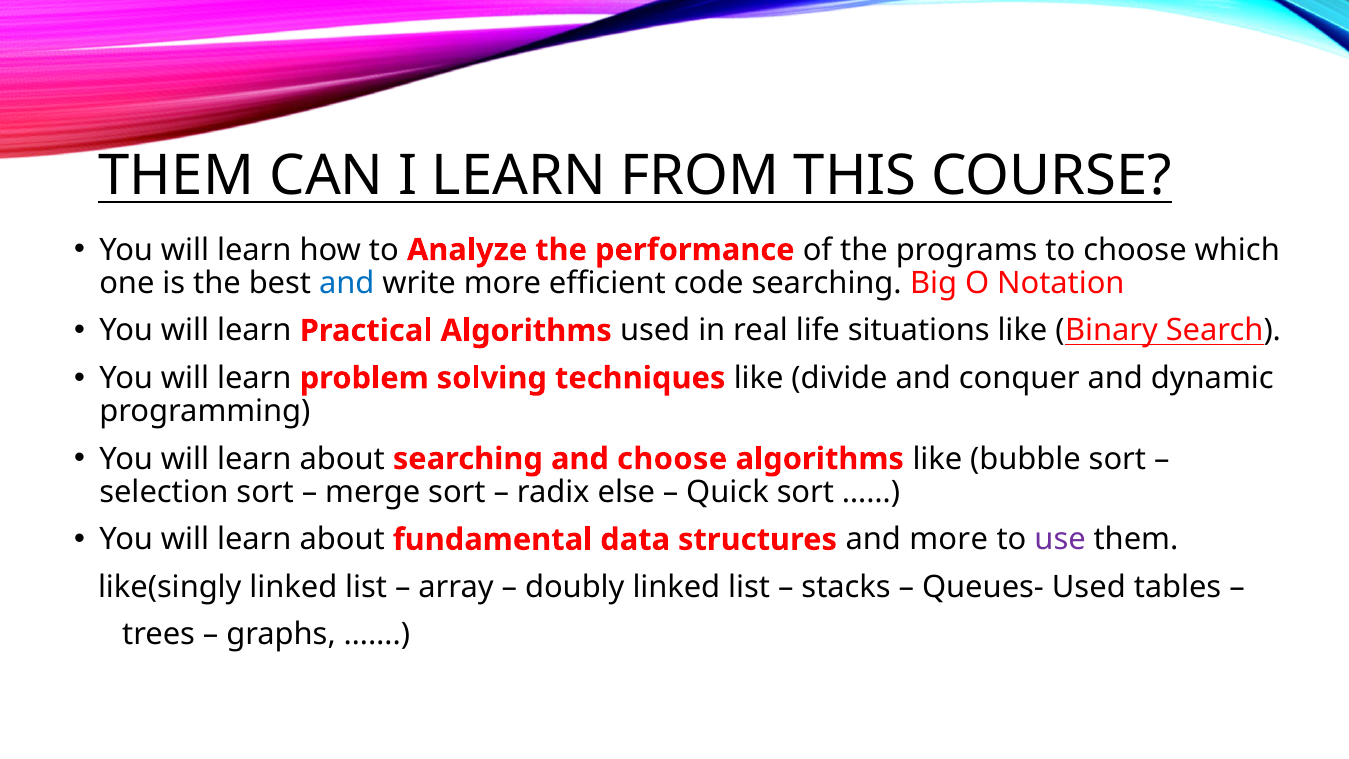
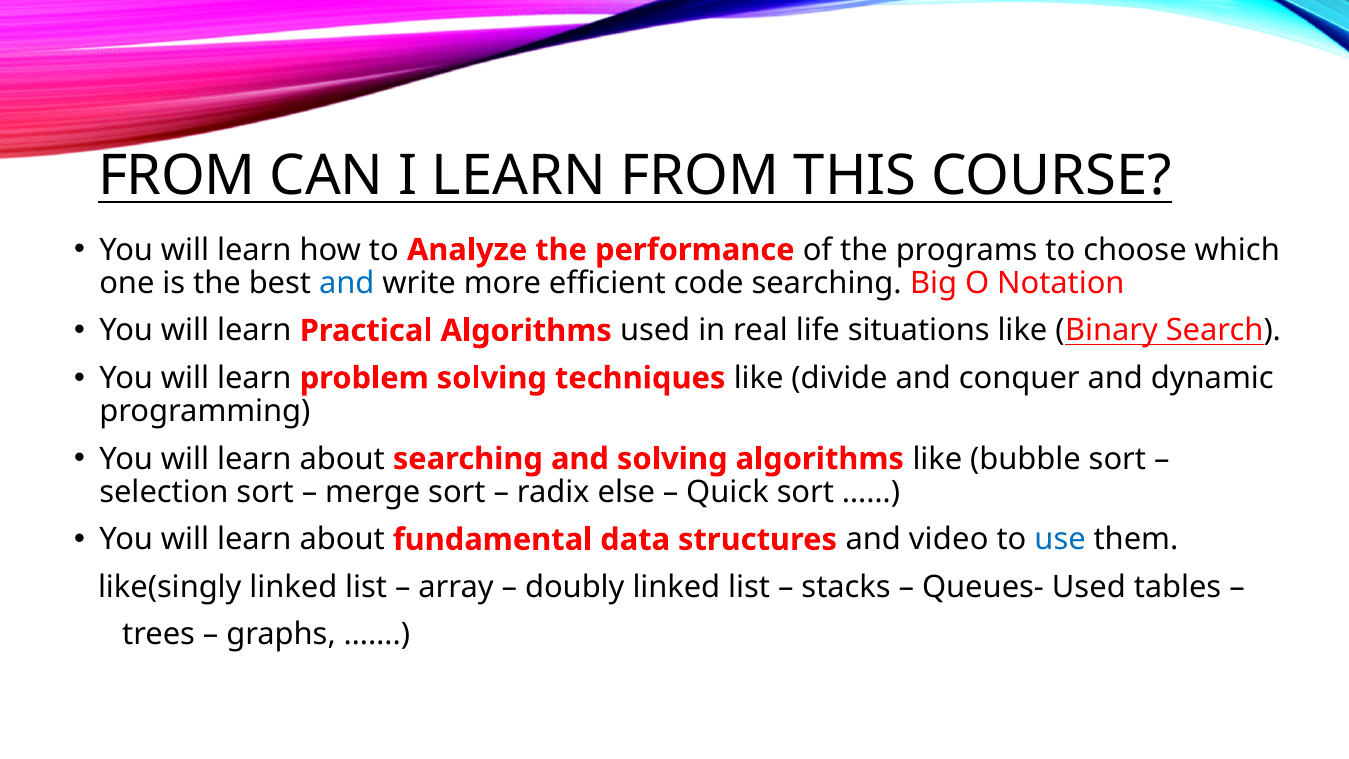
THEM: THEM -> FROM (177, 176)
and choose: choose -> solving (672, 459)
and more: more -> video (949, 539)
use colour: purple -> blue (1060, 539)
